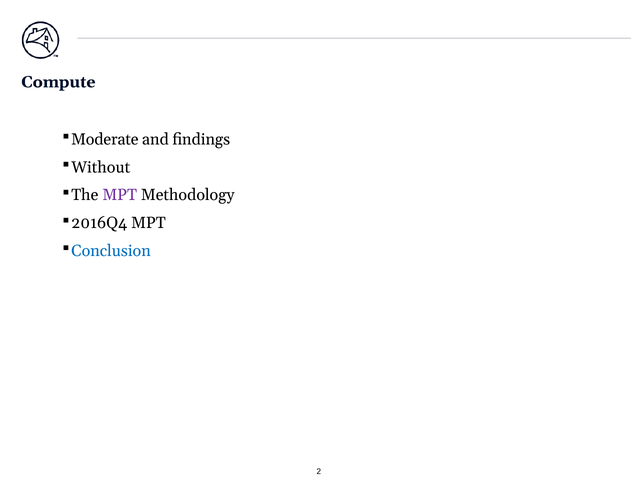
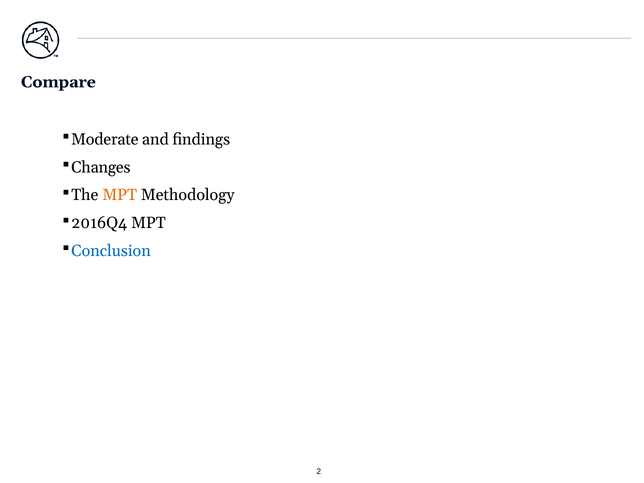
Compute: Compute -> Compare (58, 82)
Without: Without -> Changes (101, 167)
MPT colour: purple -> orange (120, 195)
